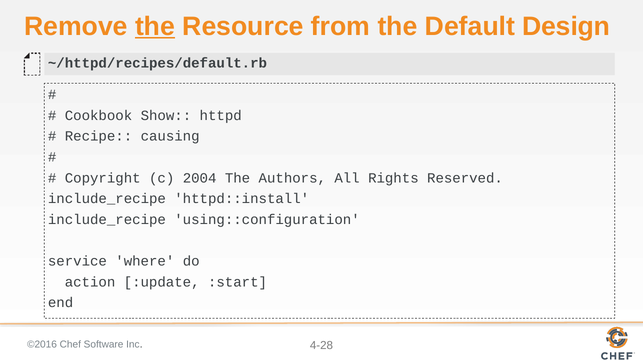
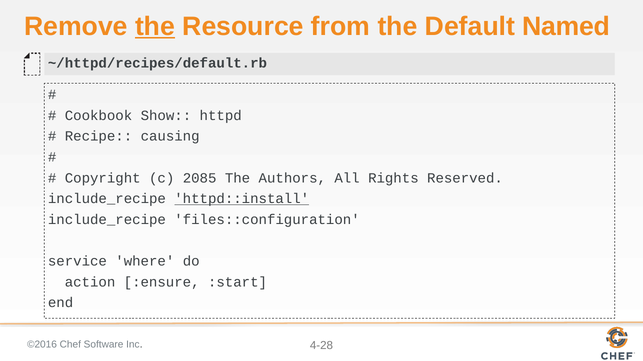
Design: Design -> Named (566, 26)
2004: 2004 -> 2085 (200, 178)
httpd::install underline: none -> present (242, 199)
using::configuration: using::configuration -> files::configuration (267, 220)
:update: :update -> :ensure (162, 283)
